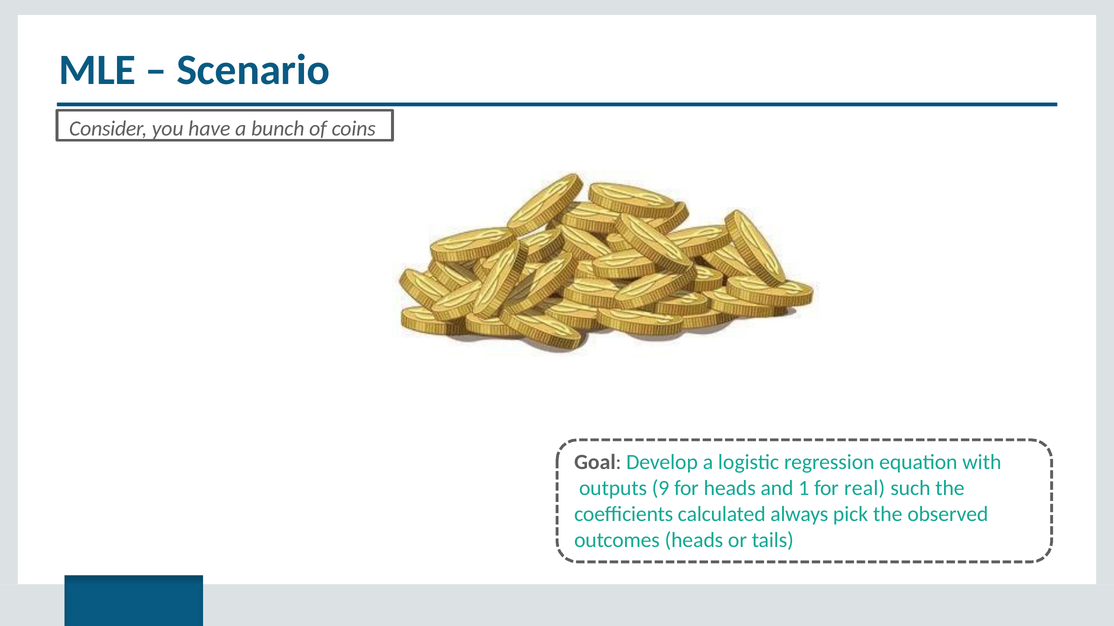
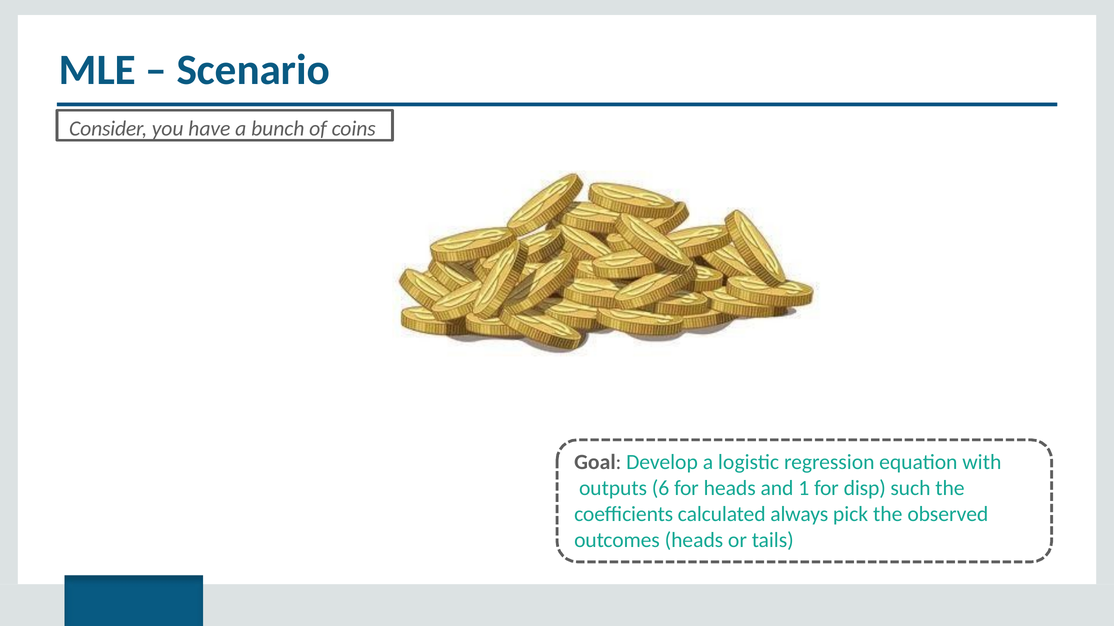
9: 9 -> 6 (661, 488)
real: real -> disp (865, 488)
